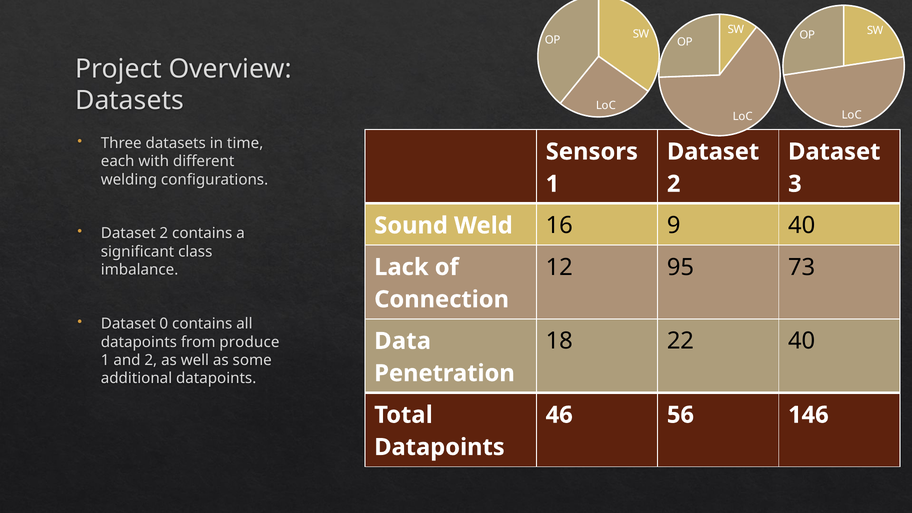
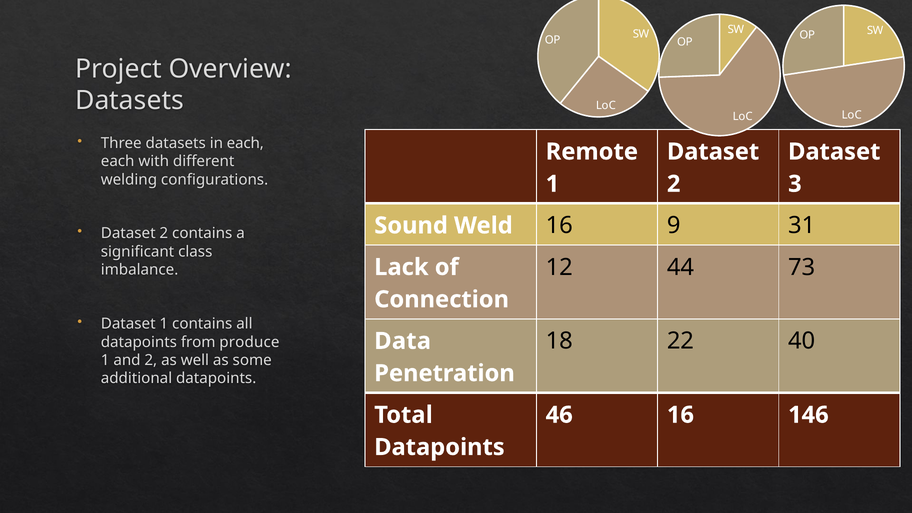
in time: time -> each (245, 143)
Sensors: Sensors -> Remote (592, 152)
9 40: 40 -> 31 (802, 226)
95: 95 -> 44 (680, 267)
Dataset 0: 0 -> 1 (164, 324)
46 56: 56 -> 16 (680, 415)
